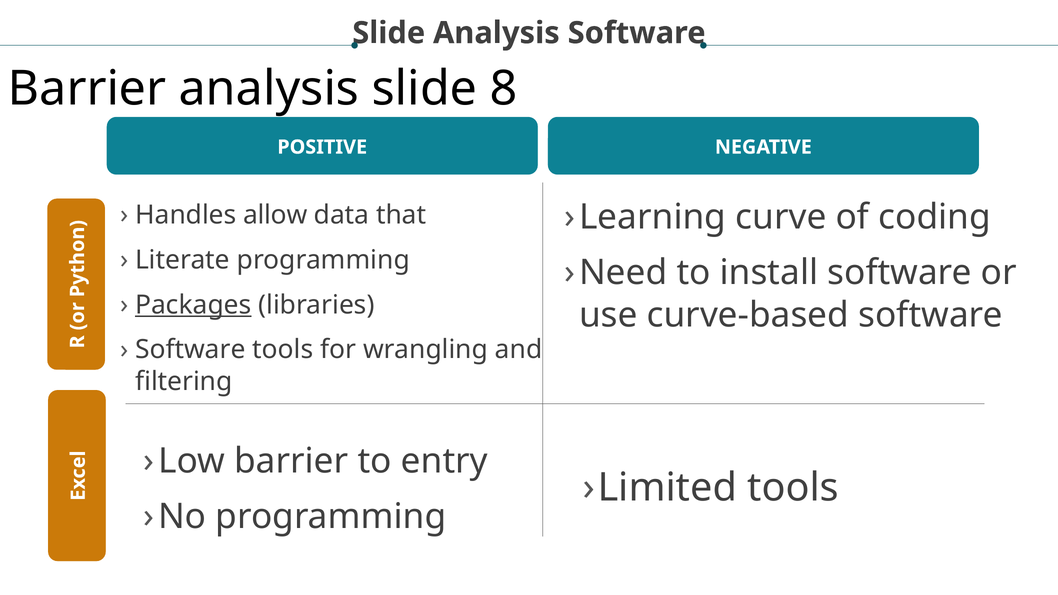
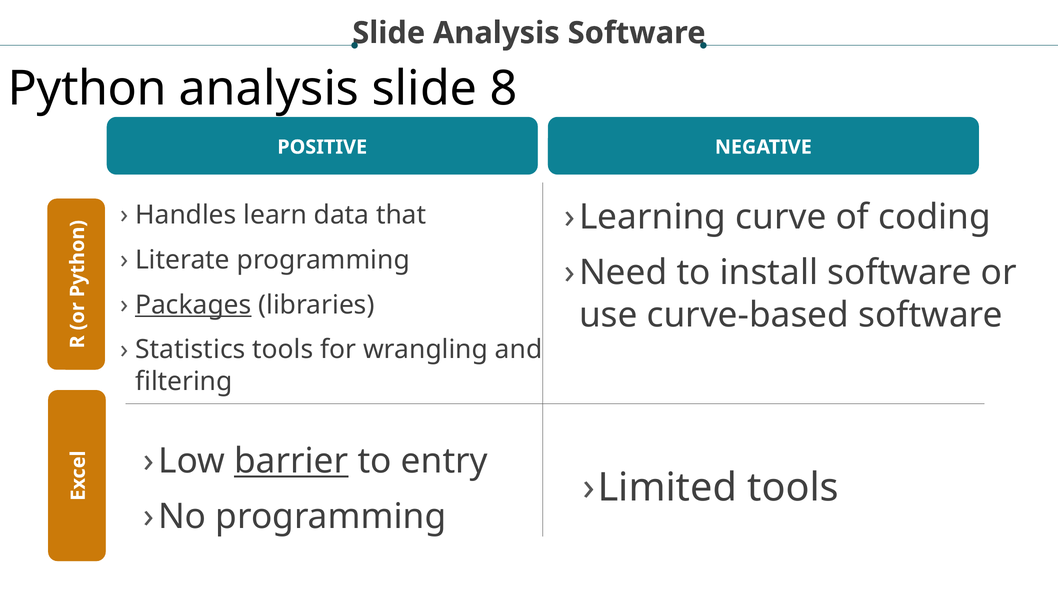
Barrier: Barrier -> Python (87, 89)
allow: allow -> learn (275, 215)
Software: Software -> Statistics (190, 350)
barrier underline: none -> present (291, 461)
